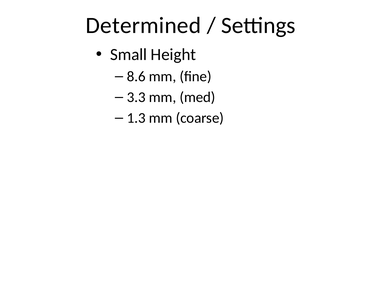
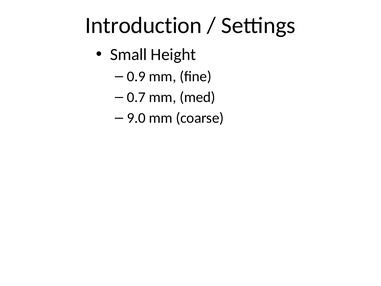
Determined: Determined -> Introduction (144, 25)
8.6: 8.6 -> 0.9 (136, 76)
3.3: 3.3 -> 0.7 (136, 97)
1.3: 1.3 -> 9.0 (136, 118)
